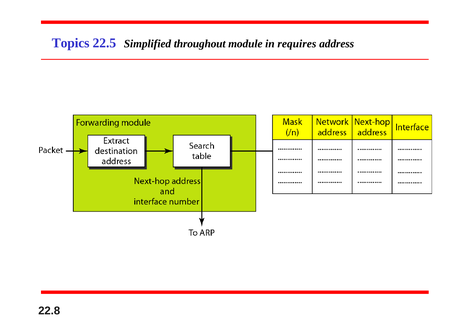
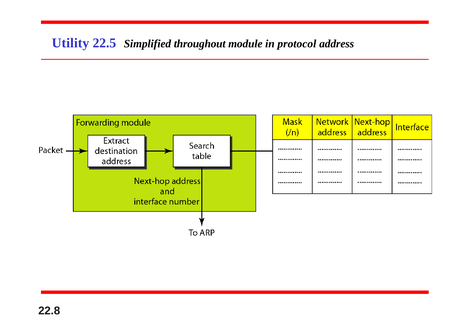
Topics: Topics -> Utility (71, 43)
requires: requires -> protocol (297, 44)
